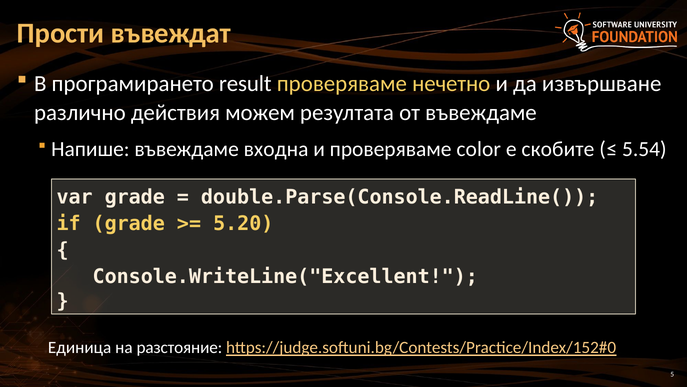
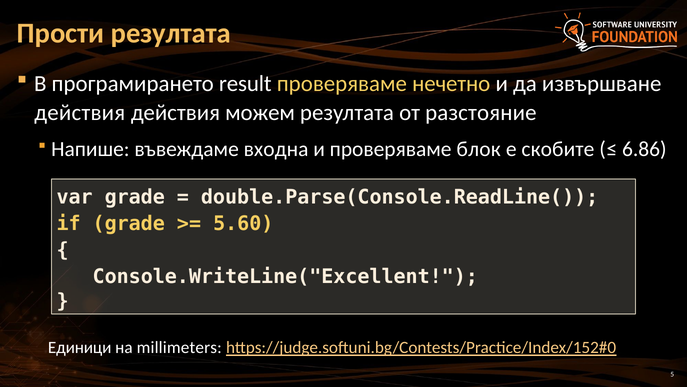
Прости въвеждат: въвеждат -> резултата (171, 33)
различно: различно -> действия (80, 113)
от въвеждаме: въвеждаме -> разстояние (481, 113)
color: color -> блок (479, 149)
5.54: 5.54 -> 6.86 (644, 149)
5.20: 5.20 -> 5.60 (243, 224)
Единица: Единица -> Единици (80, 347)
разстояние: разстояние -> millimeters (179, 347)
